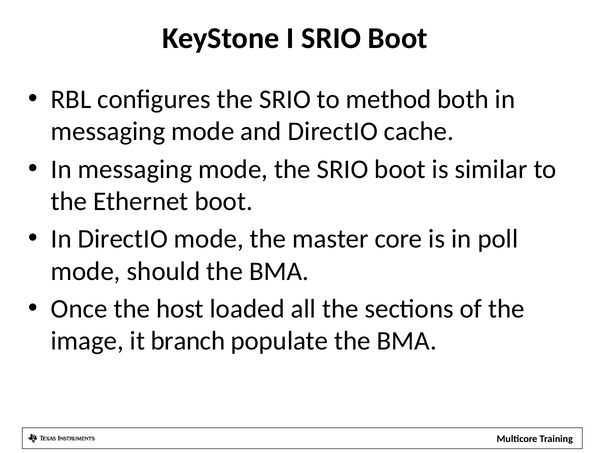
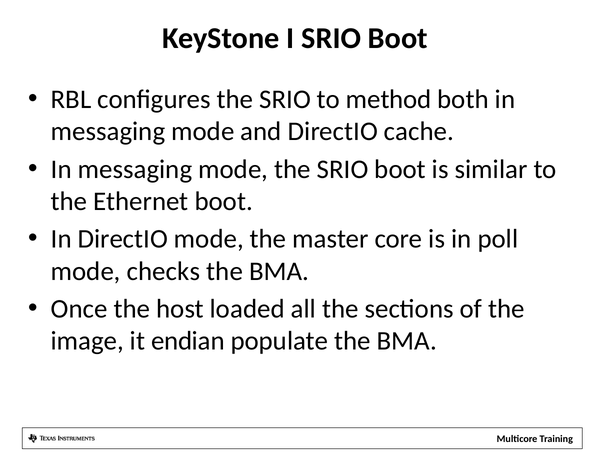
should: should -> checks (163, 272)
branch: branch -> endian (188, 342)
